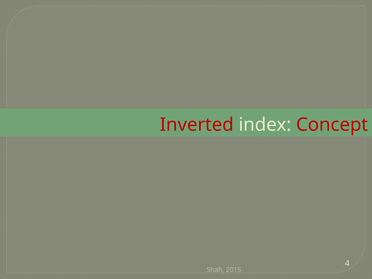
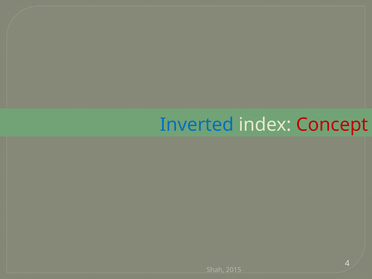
Inverted colour: red -> blue (197, 125)
